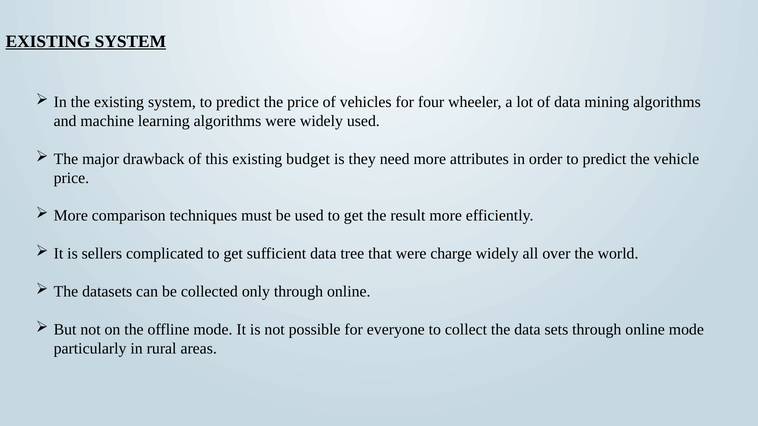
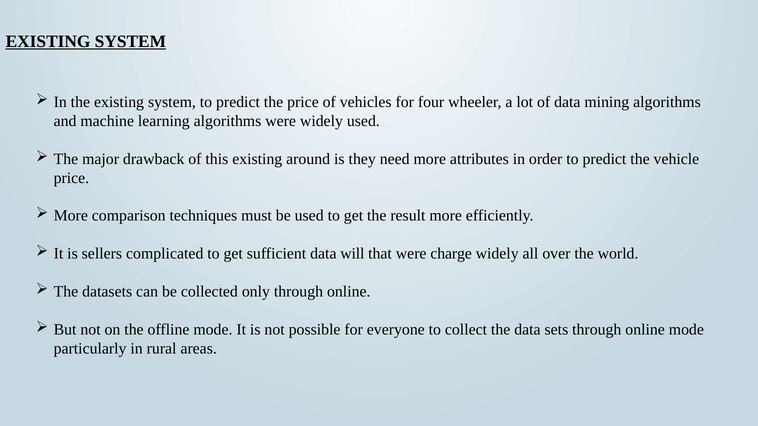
budget: budget -> around (308, 159)
tree: tree -> will (352, 254)
